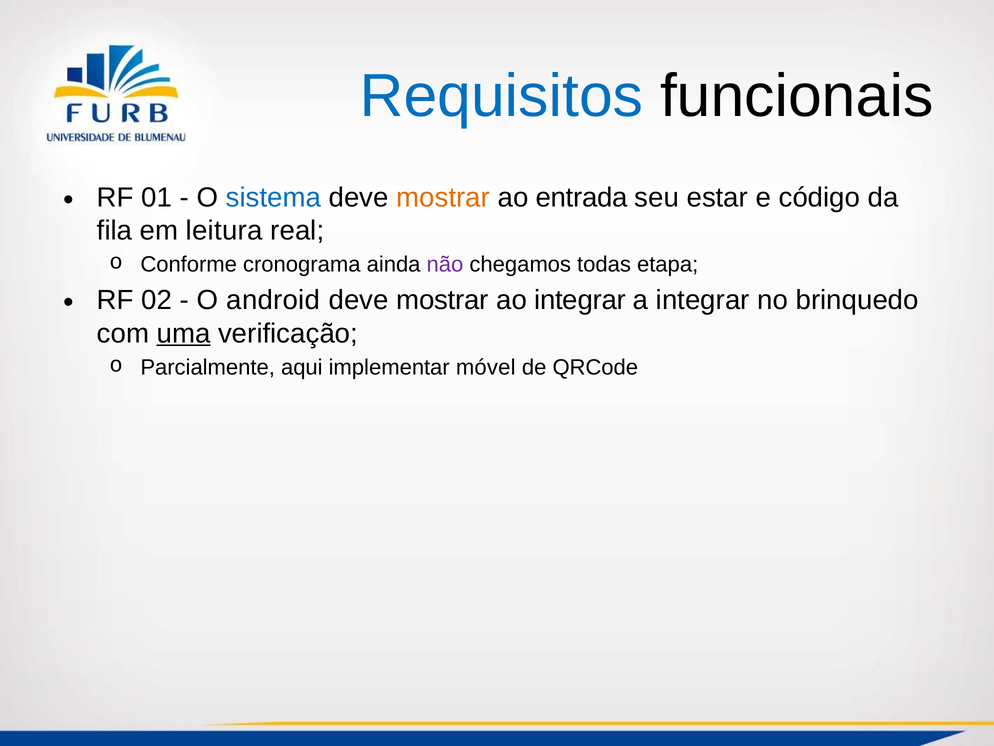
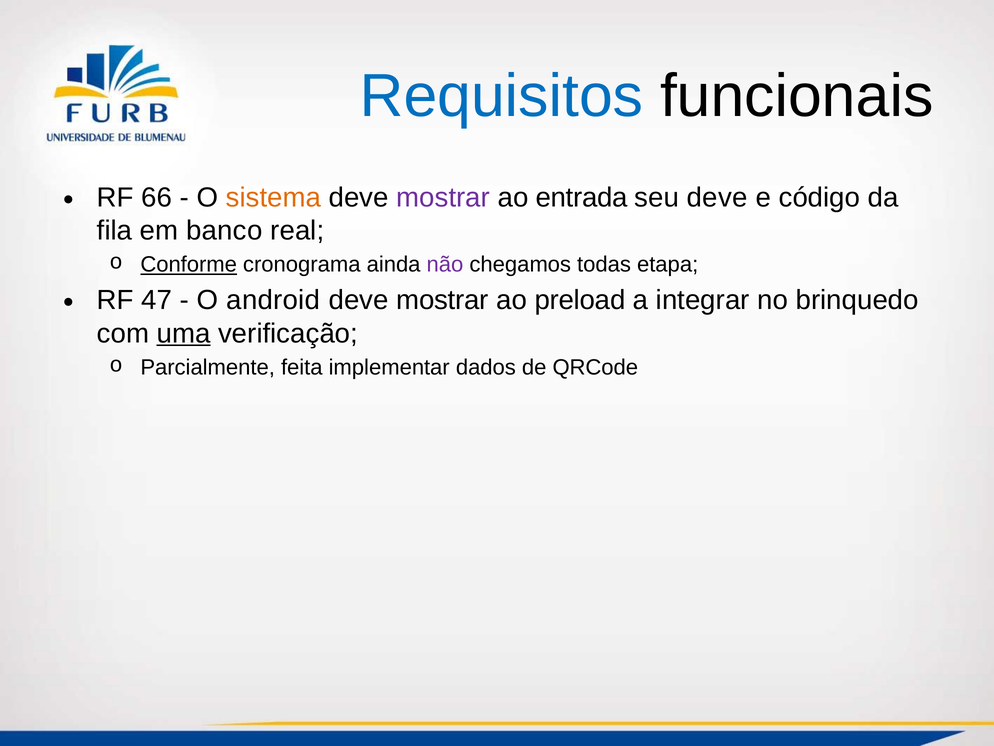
01: 01 -> 66 (157, 197)
sistema colour: blue -> orange (273, 197)
mostrar colour: orange -> purple (443, 197)
seu estar: estar -> deve (717, 197)
leitura: leitura -> banco (224, 231)
Conforme underline: none -> present (189, 264)
02: 02 -> 47 (157, 300)
ao integrar: integrar -> preload (580, 300)
aqui: aqui -> feita (302, 367)
móvel: móvel -> dados (486, 367)
